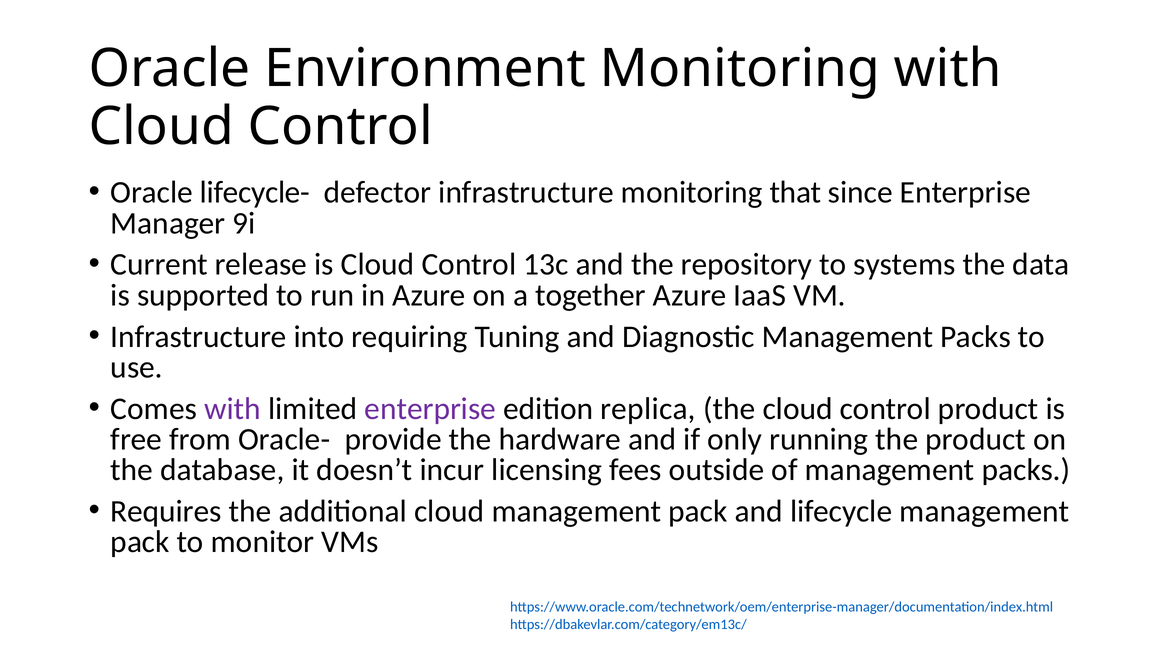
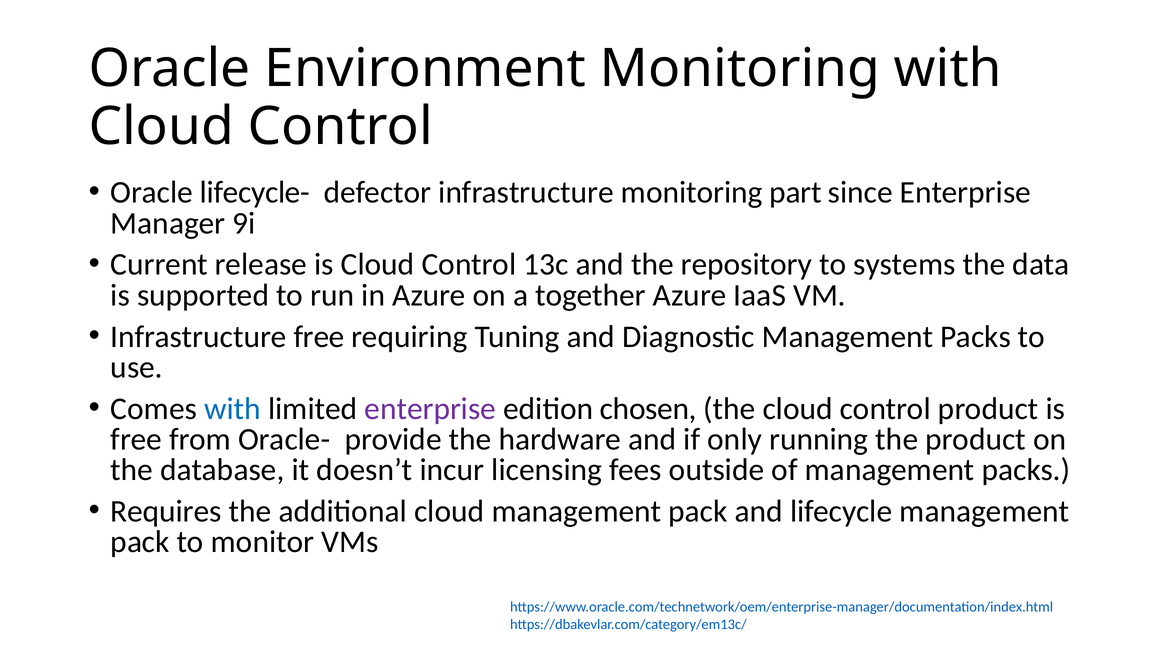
that: that -> part (795, 193)
Infrastructure into: into -> free (319, 337)
with colour: purple -> blue (232, 409)
replica: replica -> chosen (648, 409)
